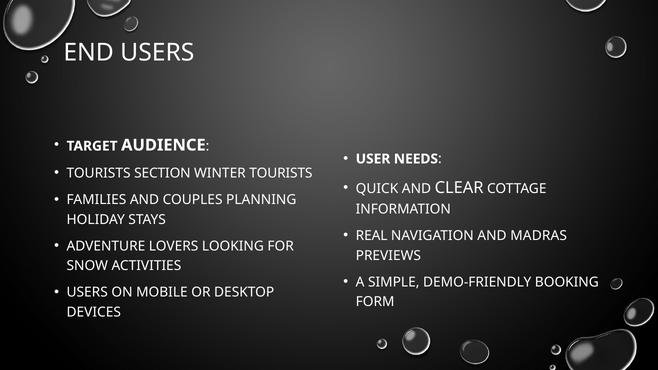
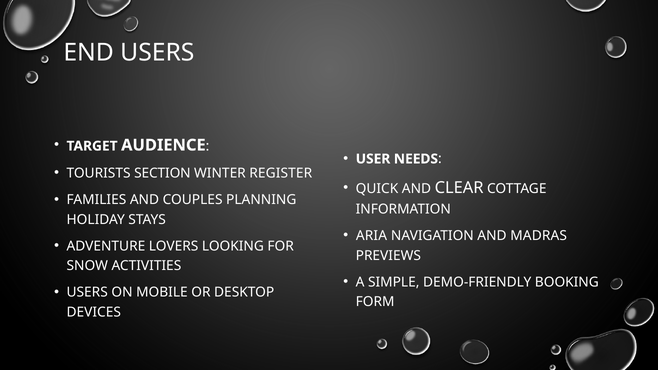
WINTER TOURISTS: TOURISTS -> REGISTER (281, 173)
REAL: REAL -> ARIA (371, 236)
